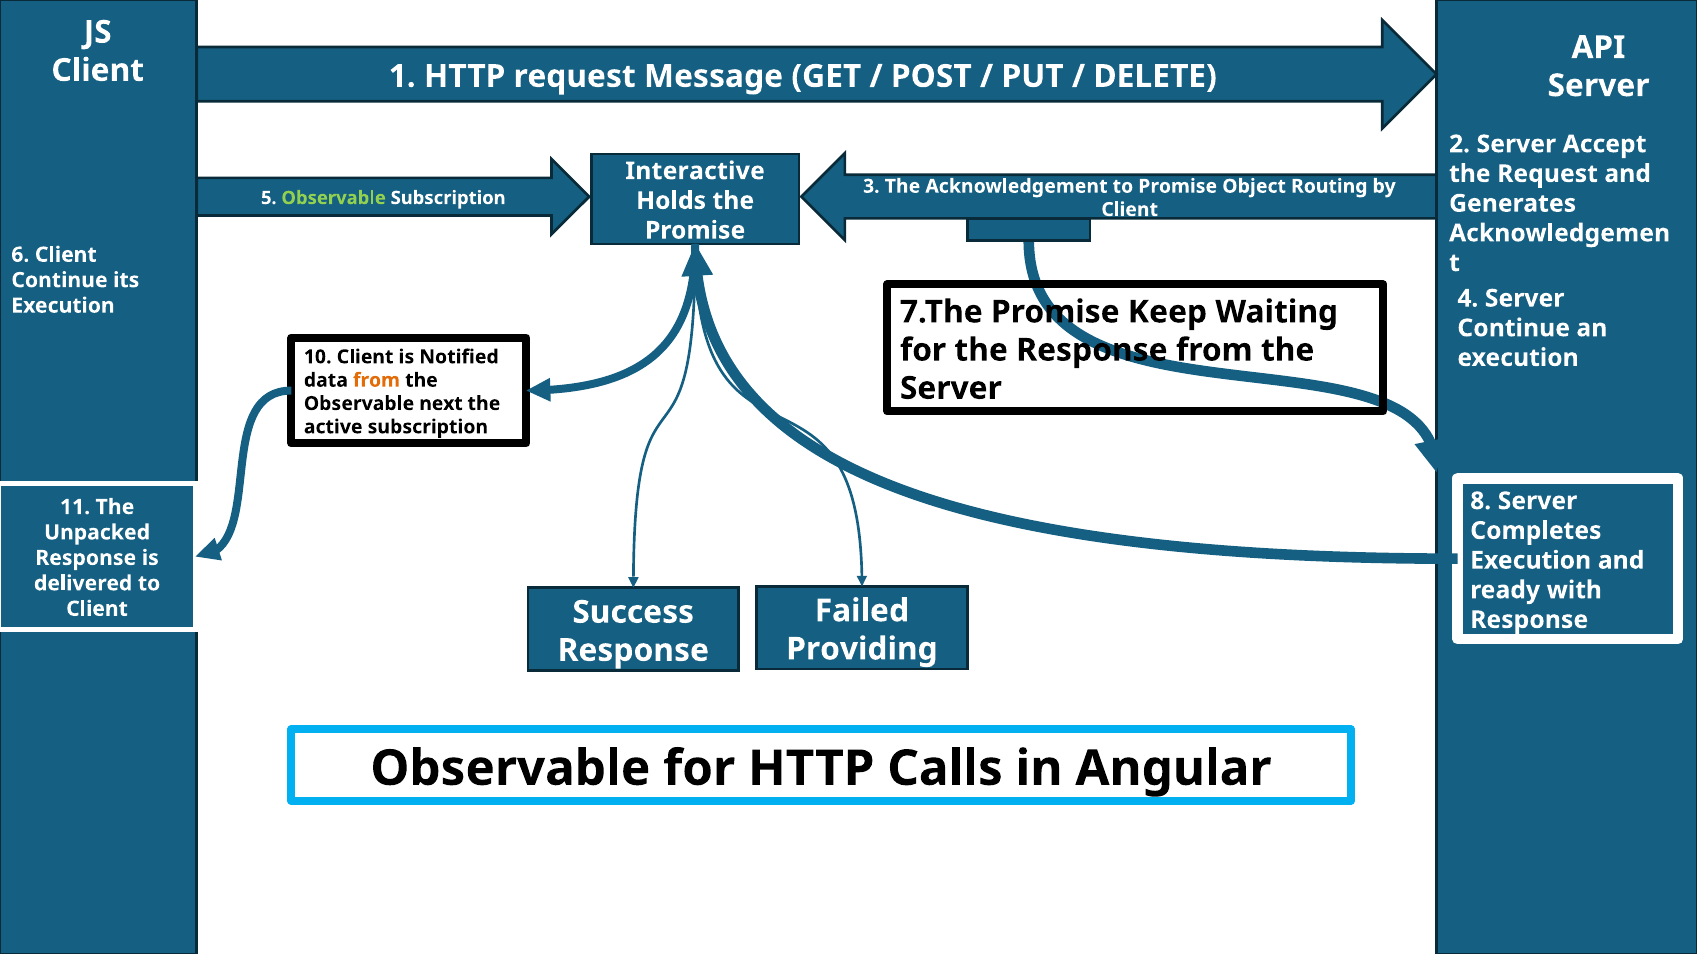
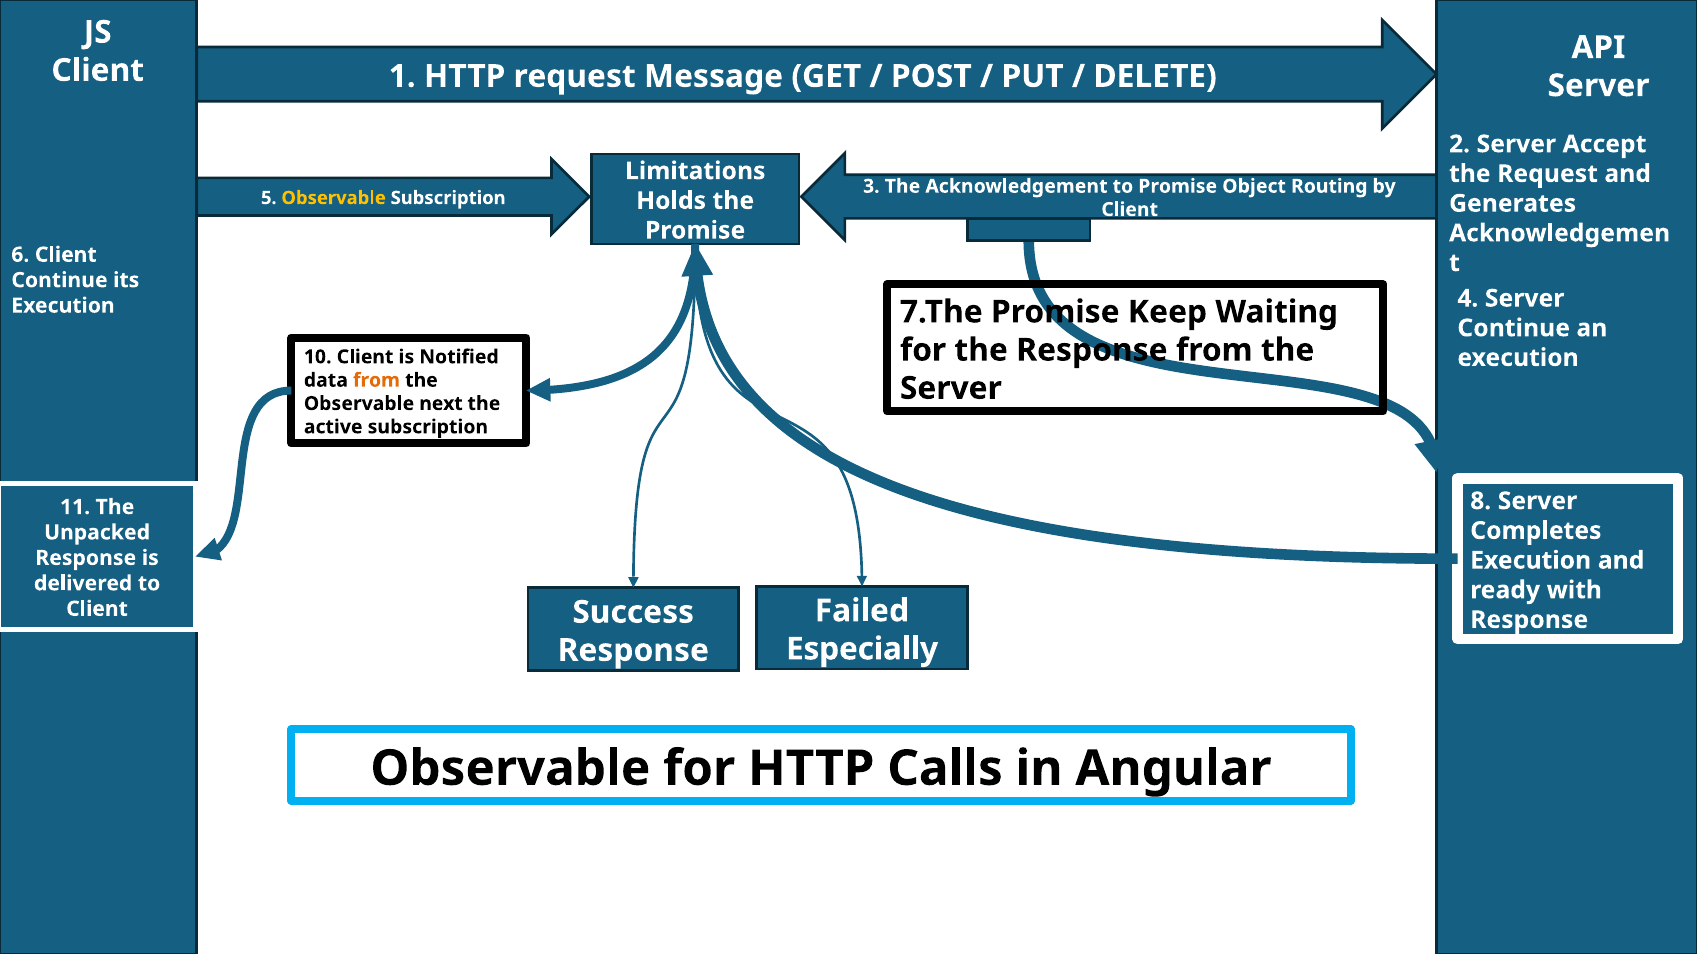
Interactive: Interactive -> Limitations (695, 171)
Observable colour: light green -> yellow (334, 198)
Providing: Providing -> Especially (862, 649)
